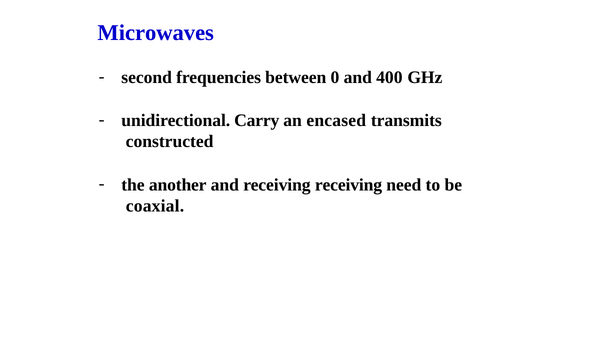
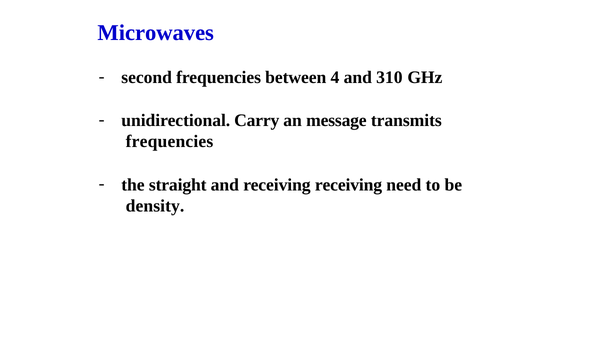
0: 0 -> 4 (335, 77)
400: 400 -> 310 (389, 77)
encased: encased -> message (336, 121)
constructed: constructed -> frequencies (170, 142)
another: another -> straight (178, 185)
coaxial: coaxial -> density (155, 206)
